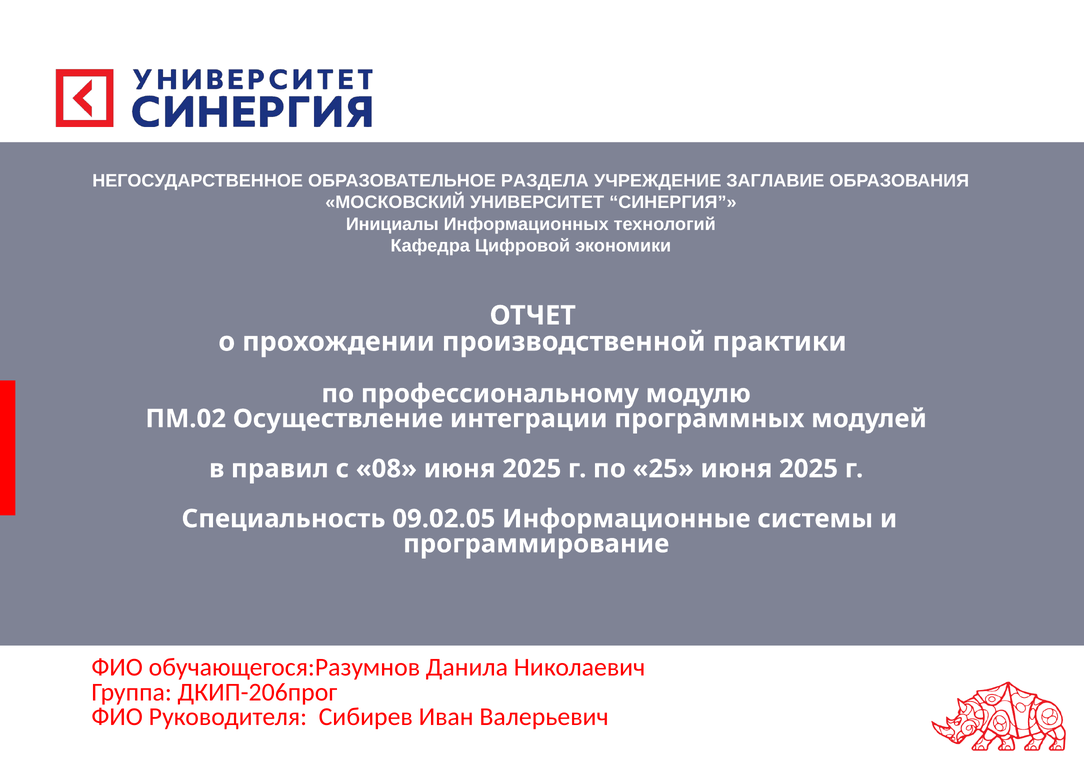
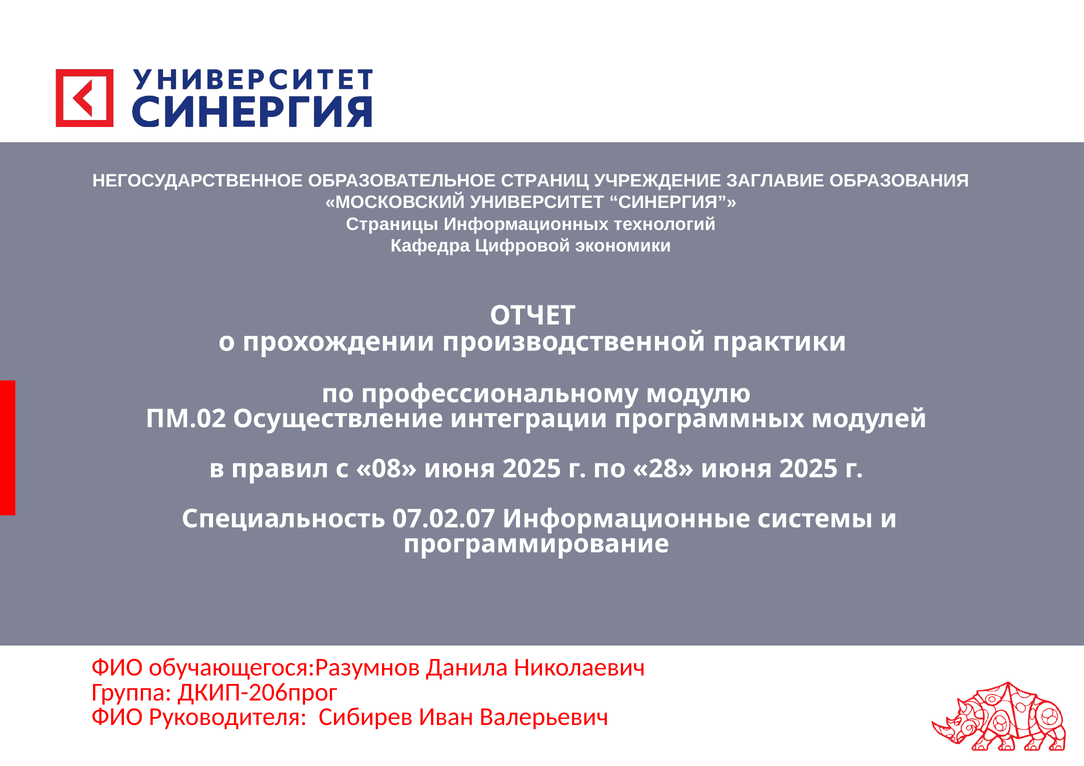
РАЗДЕЛА: РАЗДЕЛА -> СТРАНИЦ (545, 181)
Инициалы: Инициалы -> Страницы (392, 224)
25: 25 -> 28 (663, 469)
09.02.05: 09.02.05 -> 07.02.07 (444, 519)
